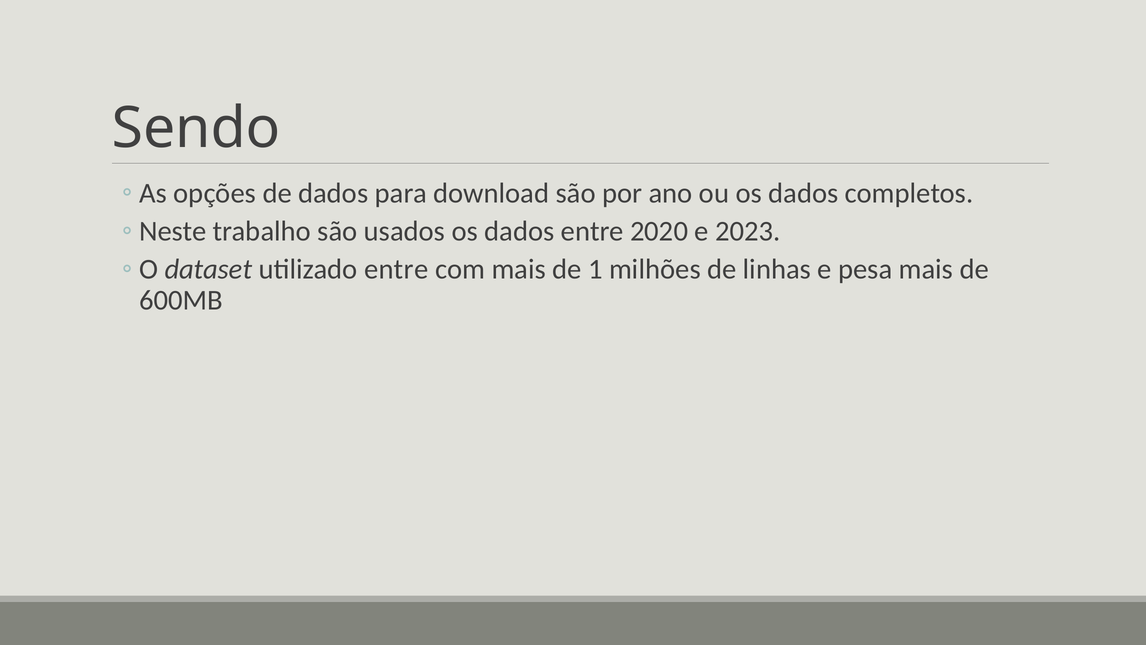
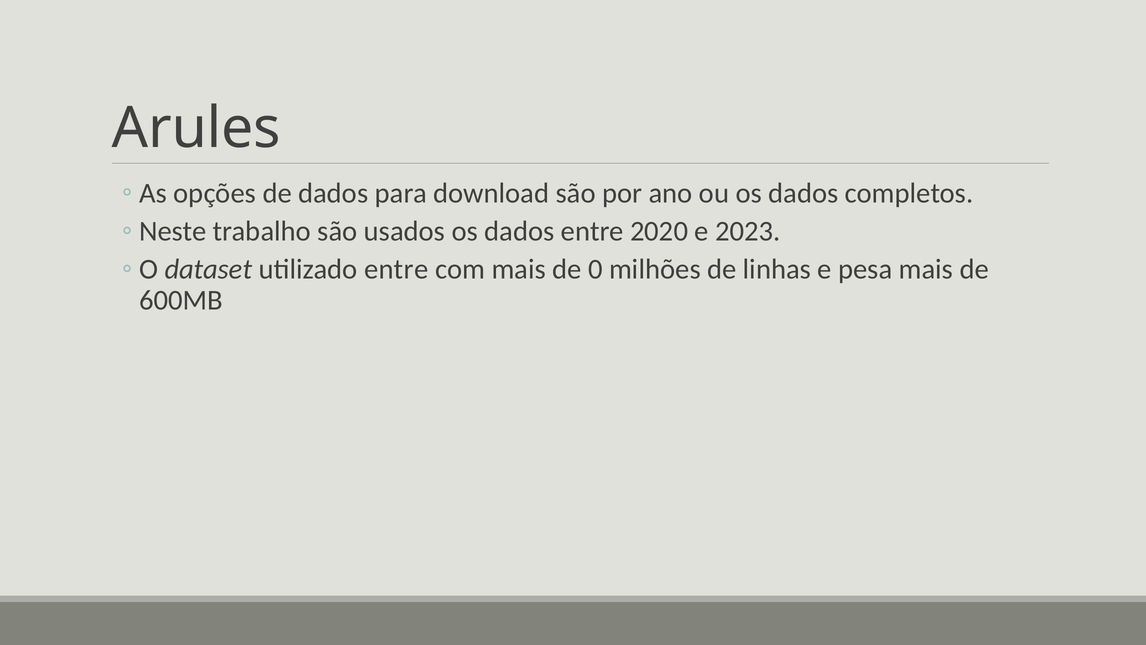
Sendo: Sendo -> Arules (196, 128)
1: 1 -> 0 (595, 269)
